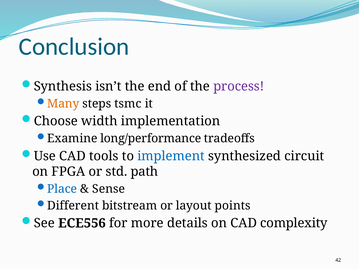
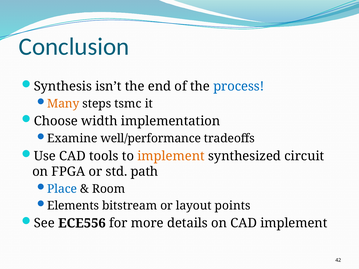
process colour: purple -> blue (239, 86)
long/performance: long/performance -> well/performance (151, 139)
implement colour: blue -> orange (171, 156)
Sense: Sense -> Room (109, 189)
Different: Different -> Elements (73, 206)
CAD complexity: complexity -> implement (294, 223)
